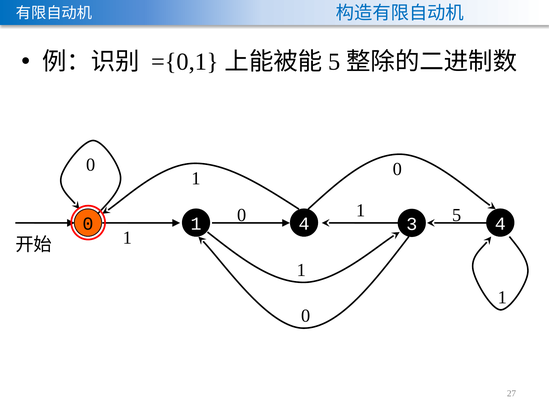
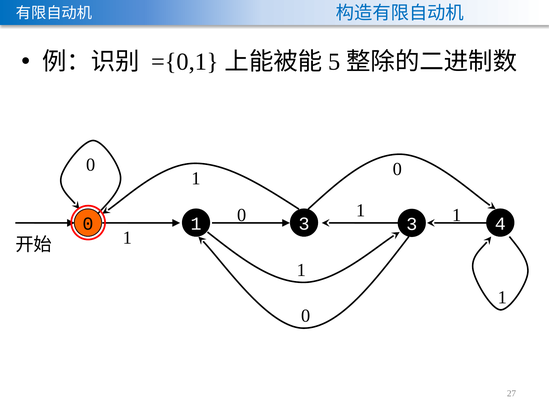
5: 5 -> 1 (457, 215)
1 4: 4 -> 3 (304, 224)
